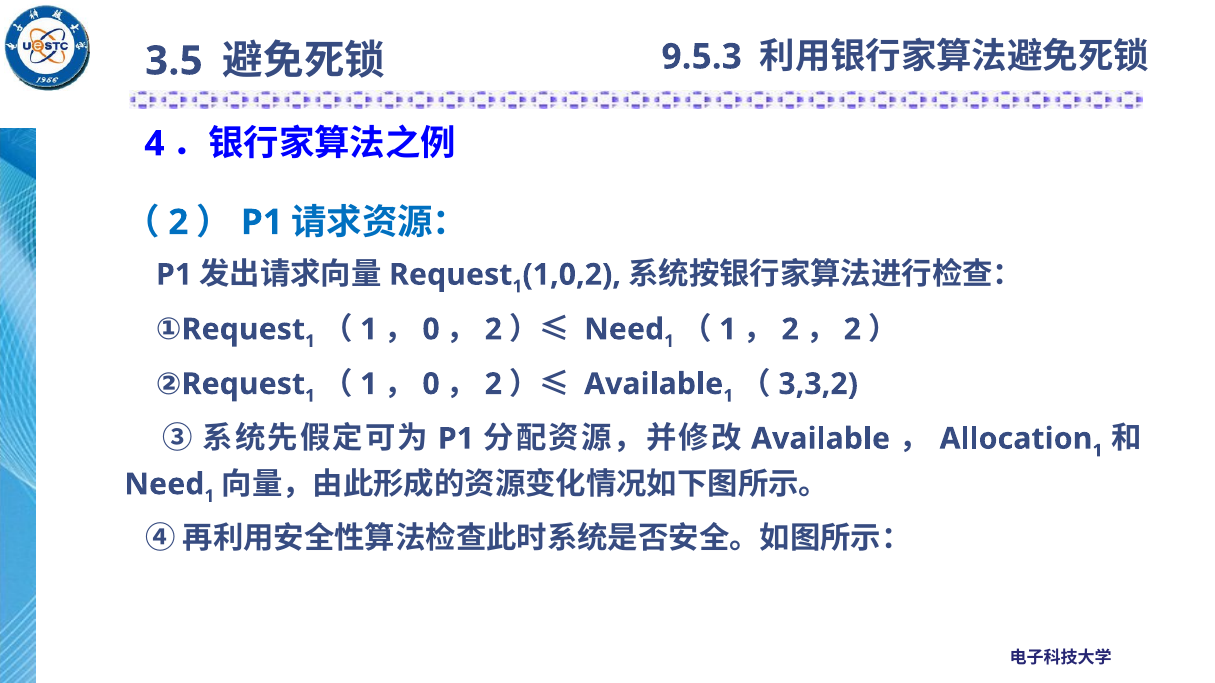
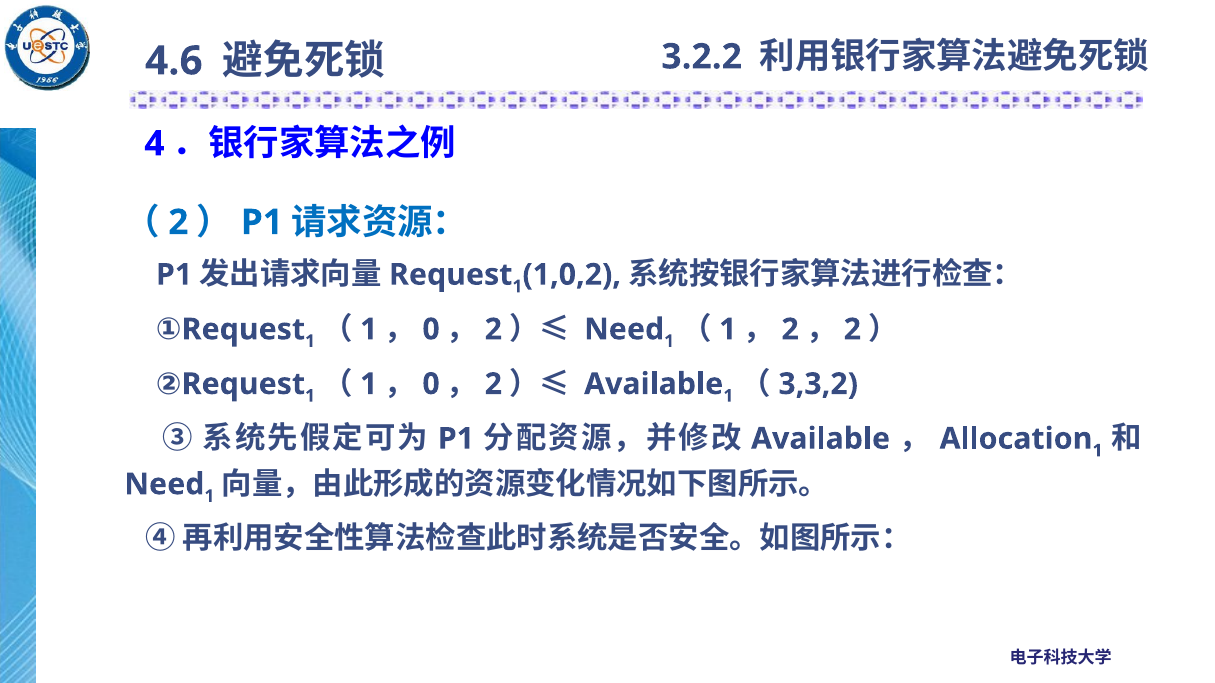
9.5.3: 9.5.3 -> 3.2.2 (702, 57)
3.5: 3.5 -> 4.6 (174, 61)
